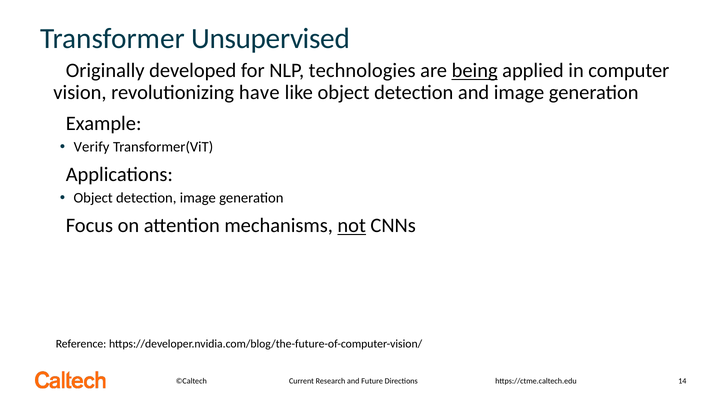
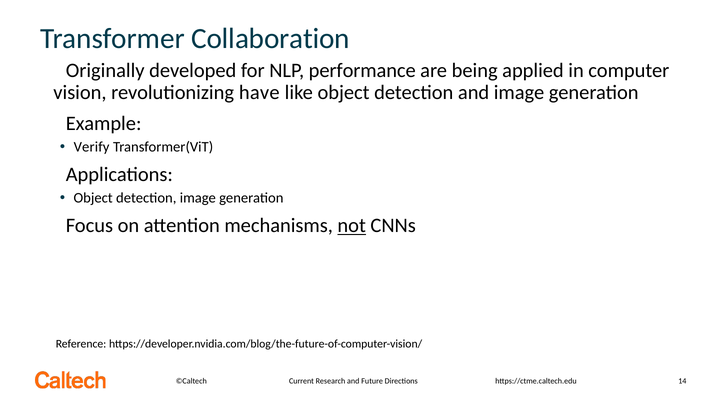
Unsupervised: Unsupervised -> Collaboration (271, 38)
technologies: technologies -> performance (362, 71)
being underline: present -> none (475, 71)
